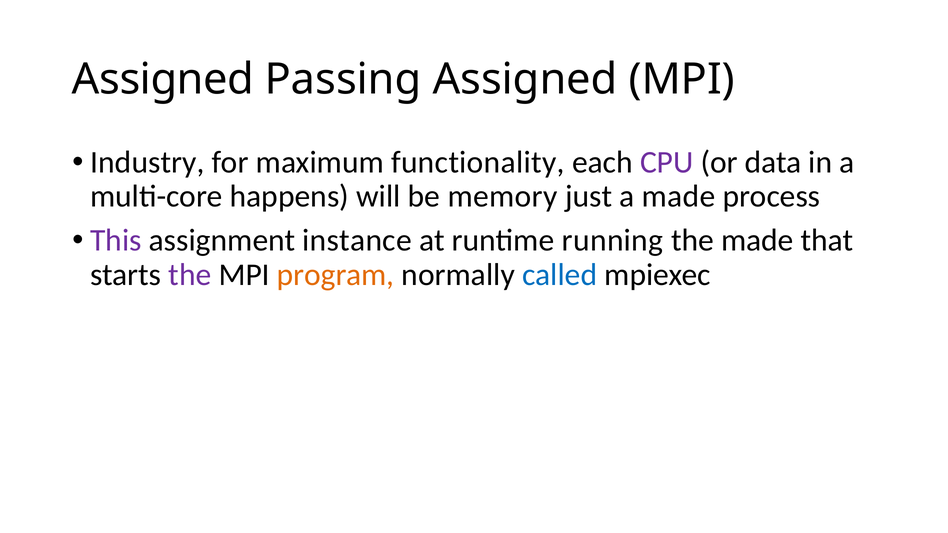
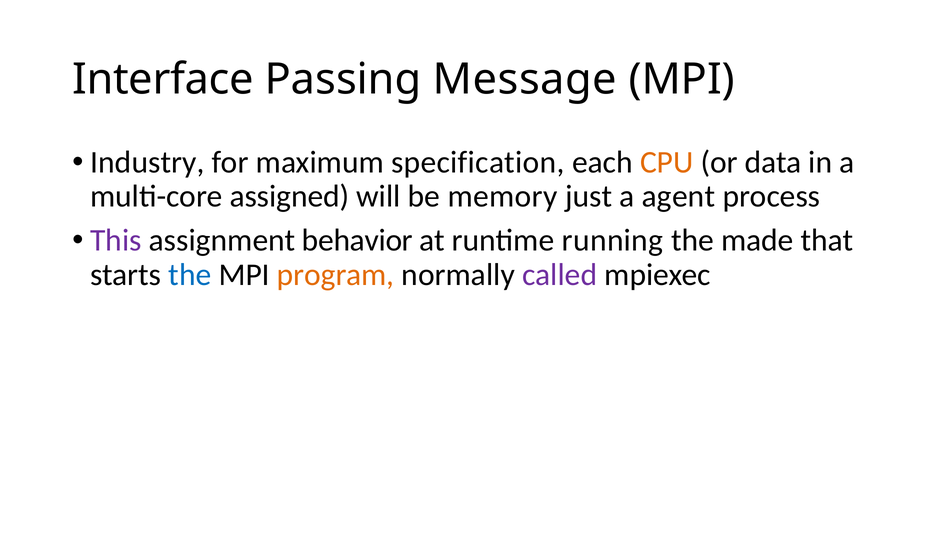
Assigned: Assigned -> Interface (163, 80)
Passing Assigned: Assigned -> Message (525, 80)
functionality: functionality -> specification (478, 162)
CPU colour: purple -> orange (667, 162)
happens: happens -> assigned (289, 197)
a made: made -> agent (678, 197)
instance: instance -> behavior (357, 241)
the colour: purple -> blue (190, 275)
called colour: blue -> purple (560, 275)
